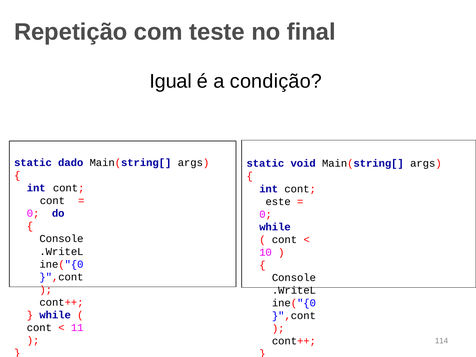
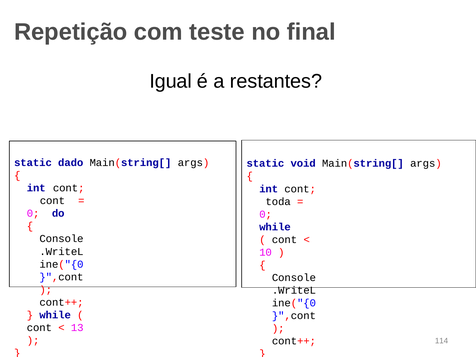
condição: condição -> restantes (276, 81)
este: este -> toda (278, 202)
11: 11 -> 13 (77, 328)
